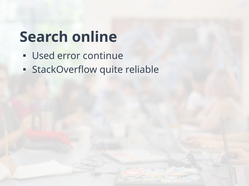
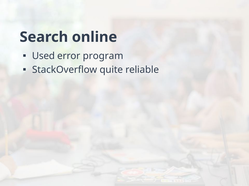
continue: continue -> program (103, 56)
